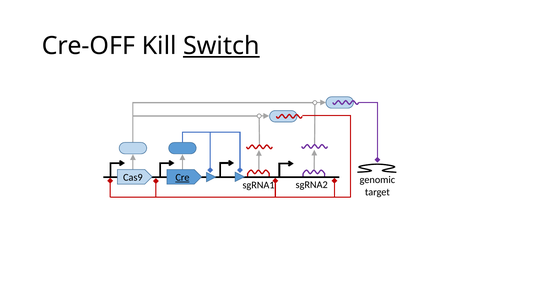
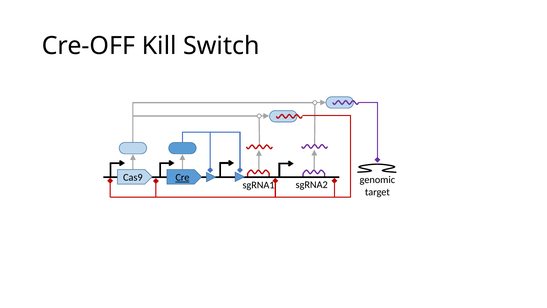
Switch underline: present -> none (221, 46)
